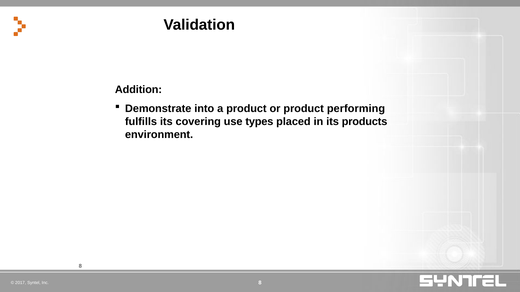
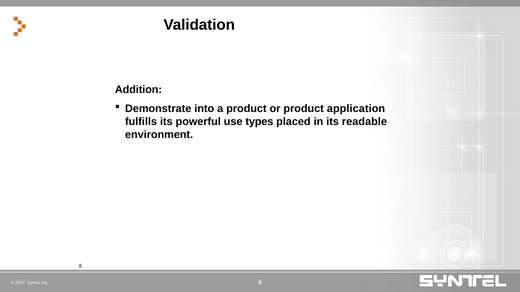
performing: performing -> application (356, 109)
covering: covering -> powerful (198, 122)
products: products -> readable (364, 122)
